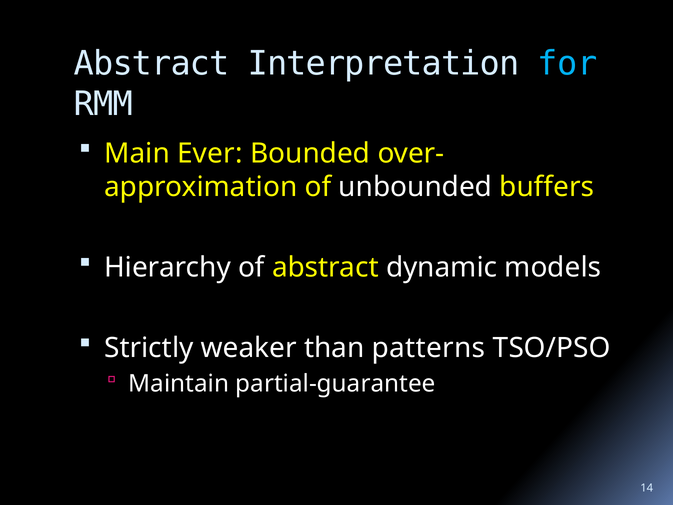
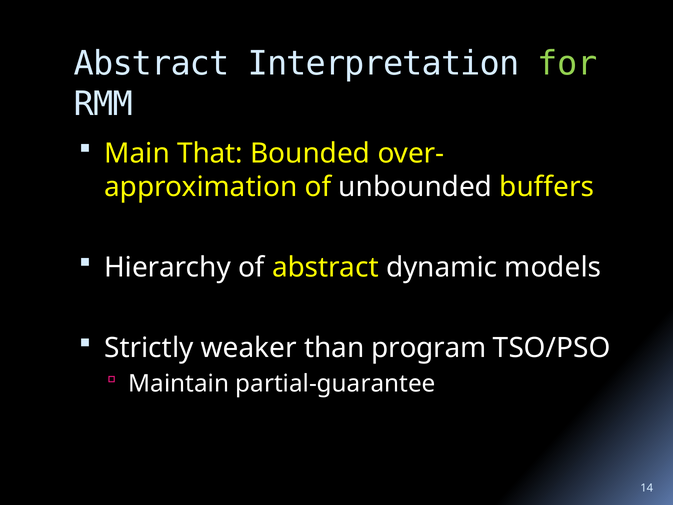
for colour: light blue -> light green (567, 64)
Ever: Ever -> That (210, 153)
patterns: patterns -> program (429, 348)
